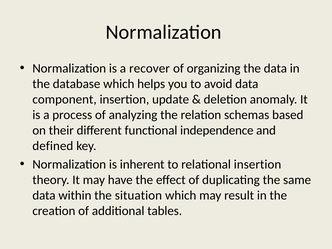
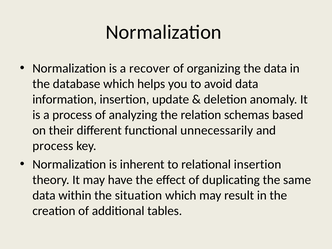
component: component -> information (65, 99)
independence: independence -> unnecessarily (217, 130)
defined: defined -> process (53, 146)
